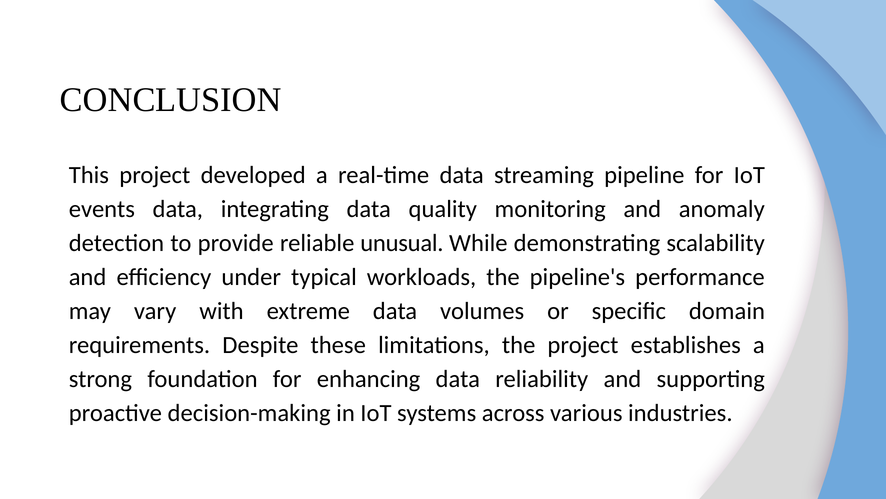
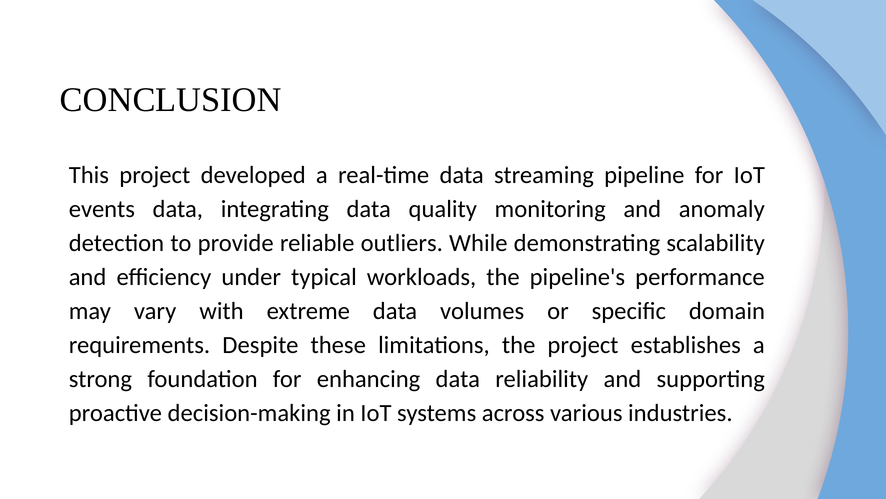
unusual: unusual -> outliers (402, 243)
